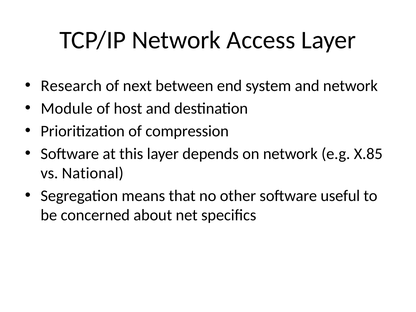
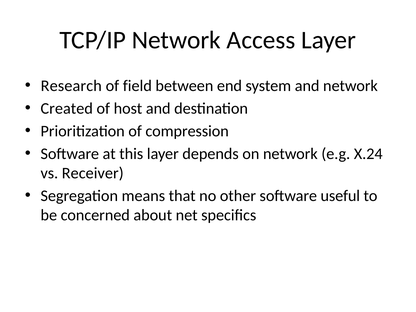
next: next -> field (137, 86)
Module: Module -> Created (67, 108)
X.85: X.85 -> X.24 (368, 154)
National: National -> Receiver (93, 173)
